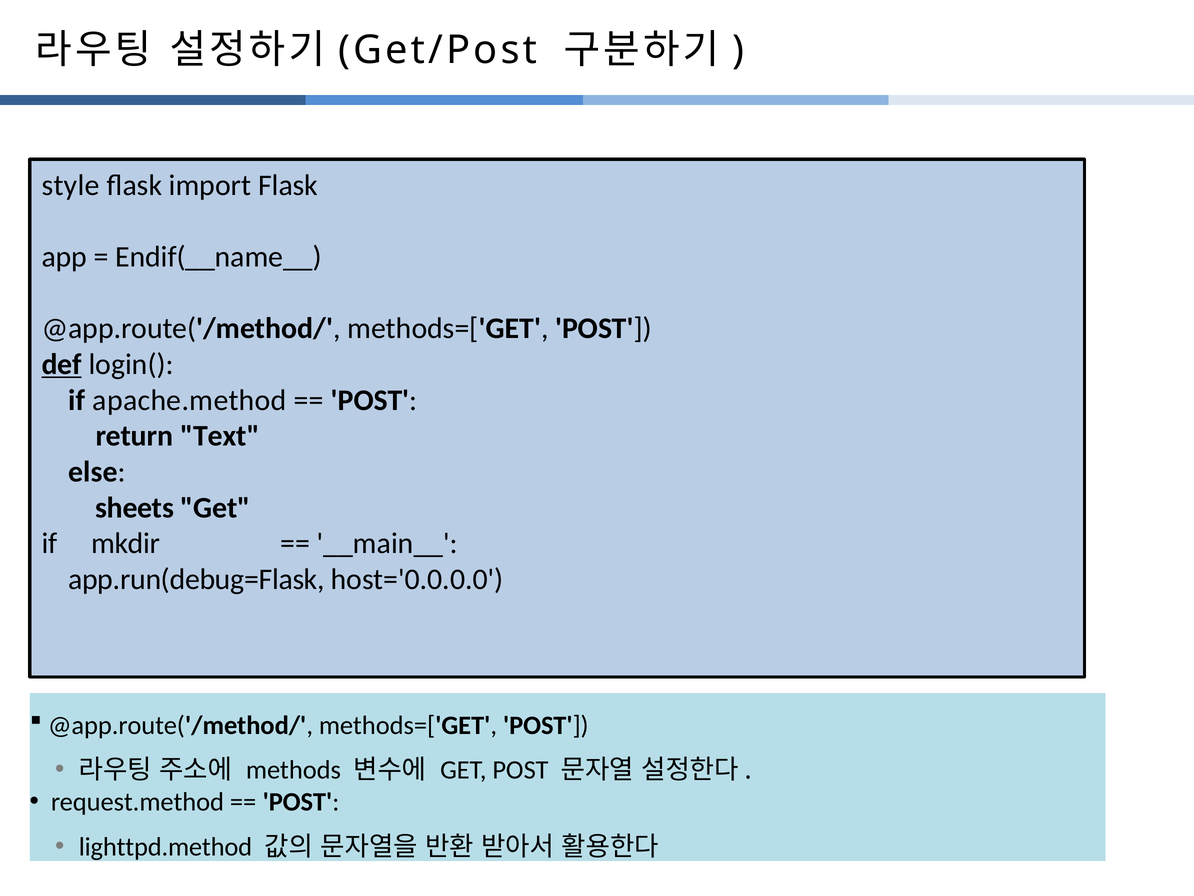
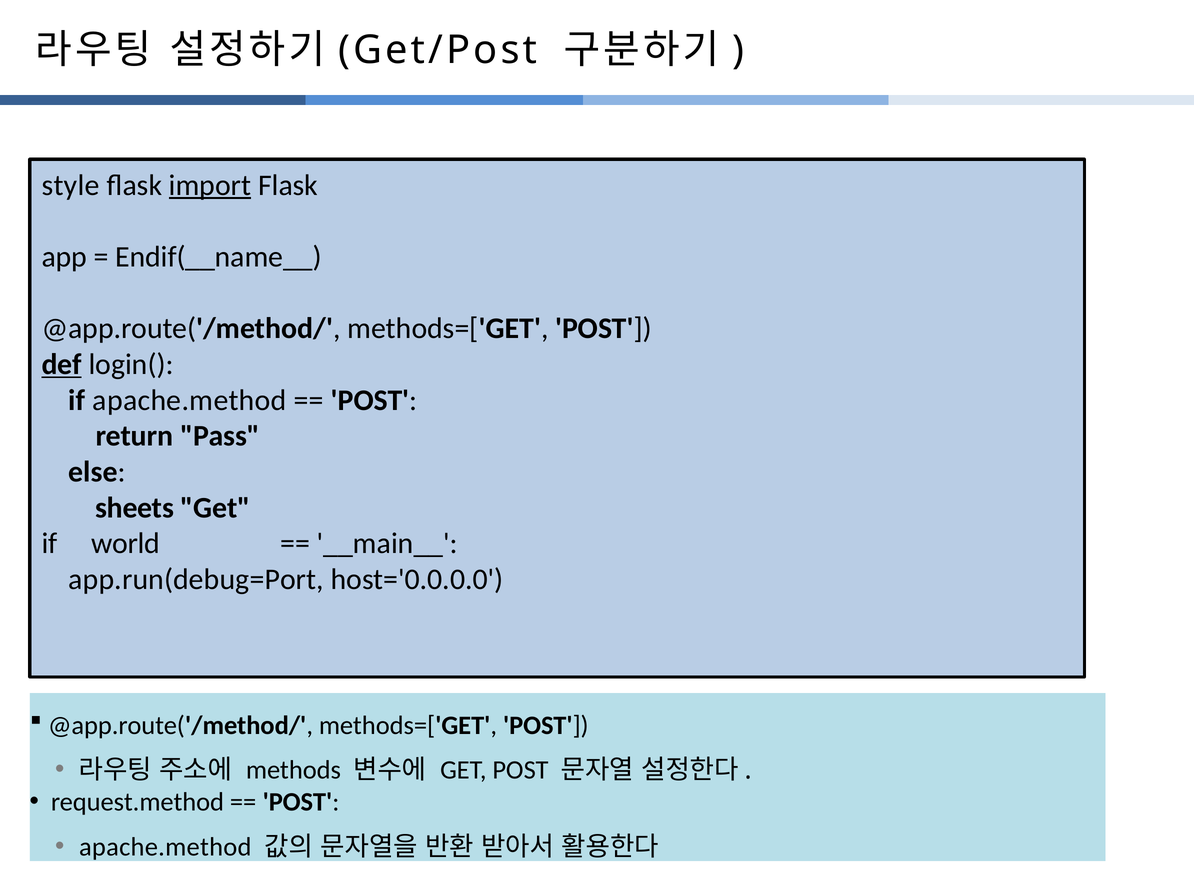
import underline: none -> present (210, 185)
Text: Text -> Pass (220, 436)
mkdir: mkdir -> world (126, 543)
app.run(debug=Flask: app.run(debug=Flask -> app.run(debug=Port (196, 579)
lighttpd.method: lighttpd.method -> apache.method (165, 847)
